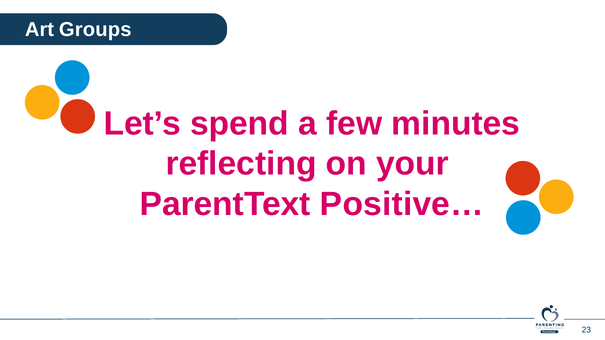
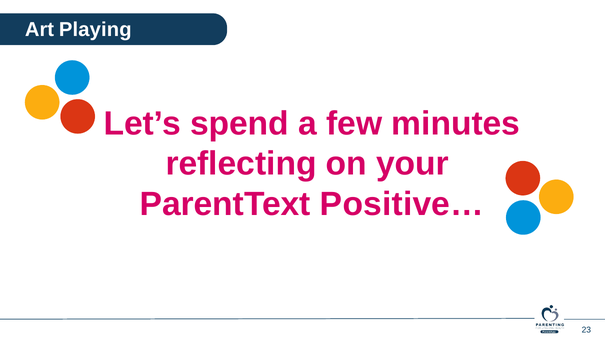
Groups: Groups -> Playing (95, 30)
